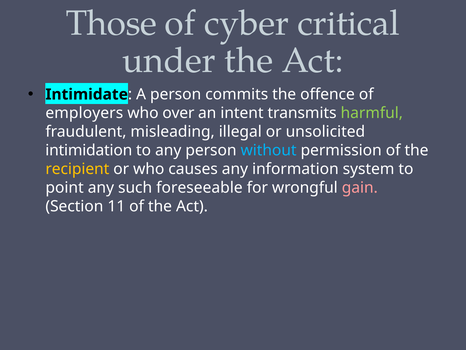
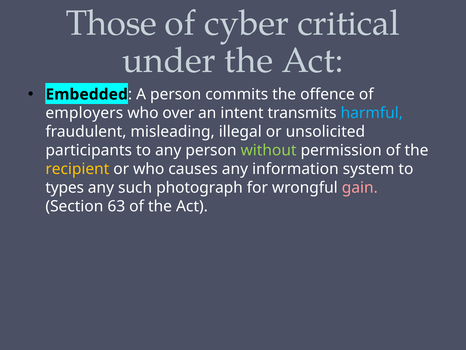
Intimidate: Intimidate -> Embedded (87, 94)
harmful colour: light green -> light blue (372, 113)
intimidation: intimidation -> participants (89, 150)
without colour: light blue -> light green (269, 150)
point: point -> types (65, 187)
foreseeable: foreseeable -> photograph (199, 187)
11: 11 -> 63 (116, 206)
